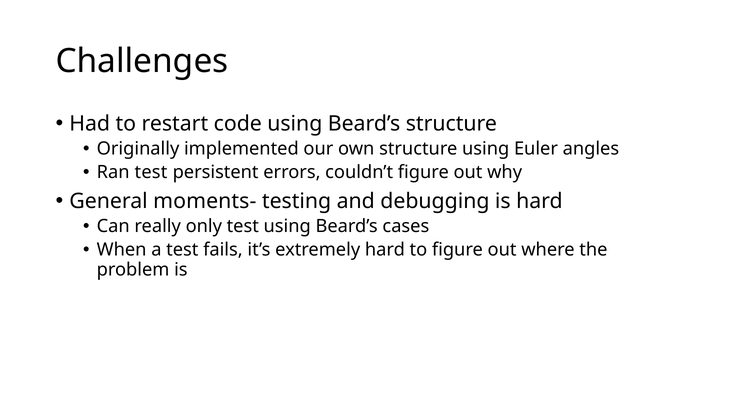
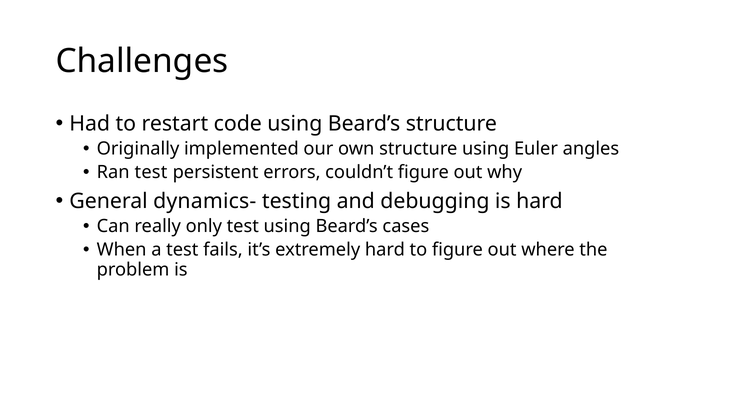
moments-: moments- -> dynamics- (205, 201)
